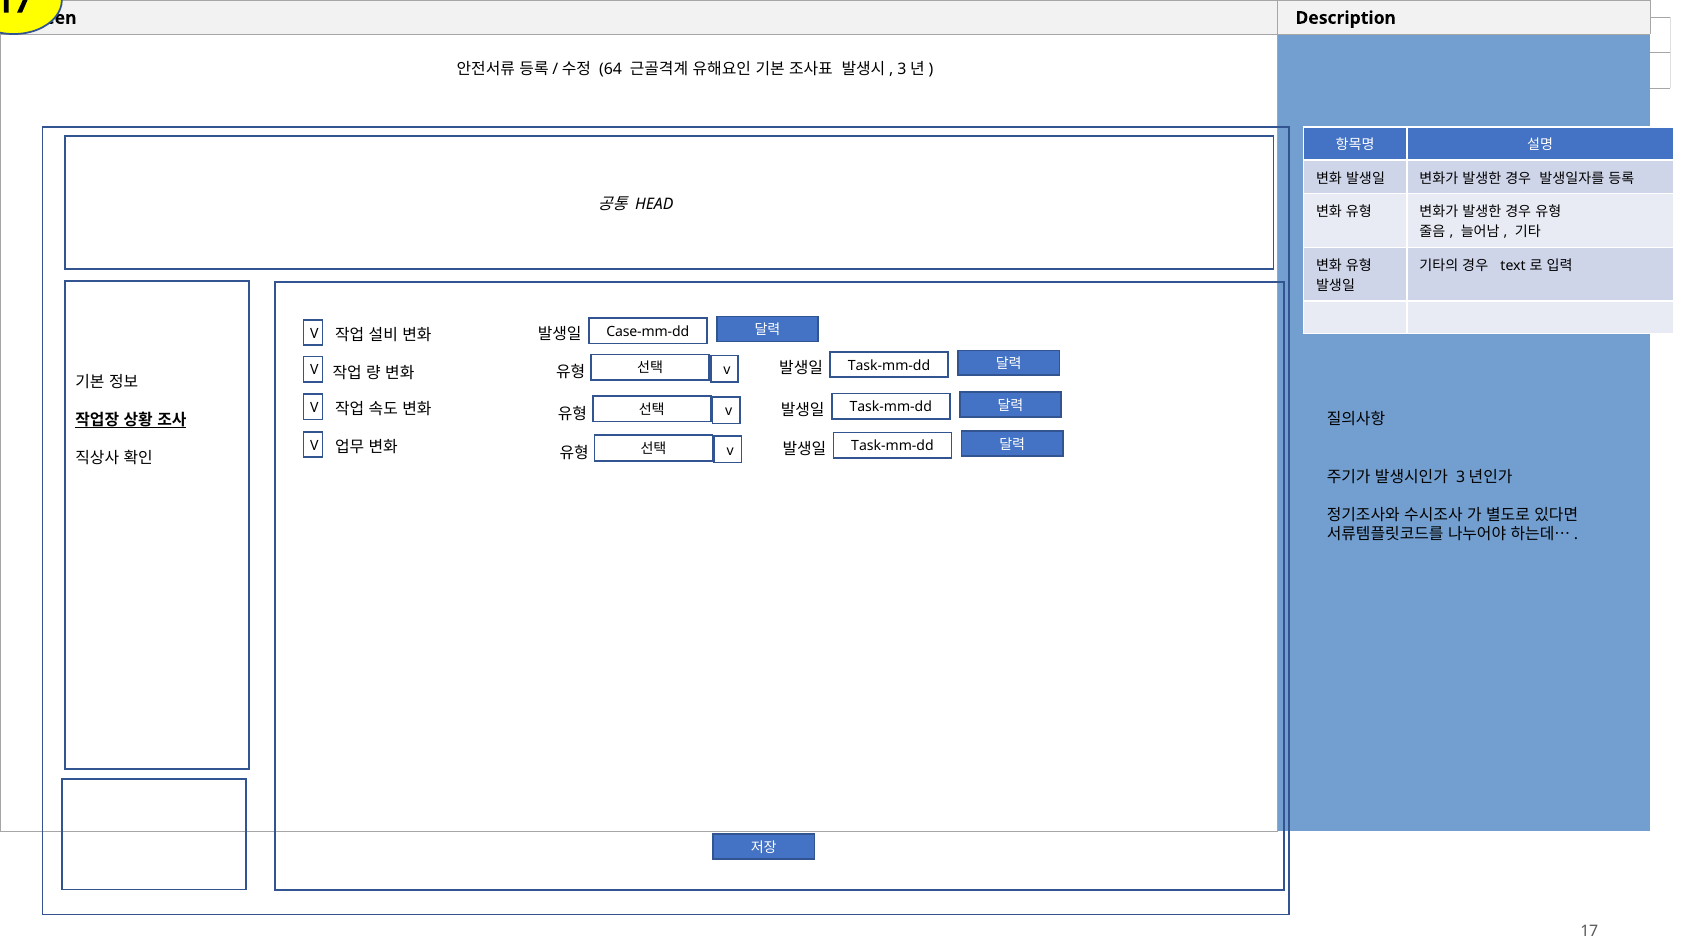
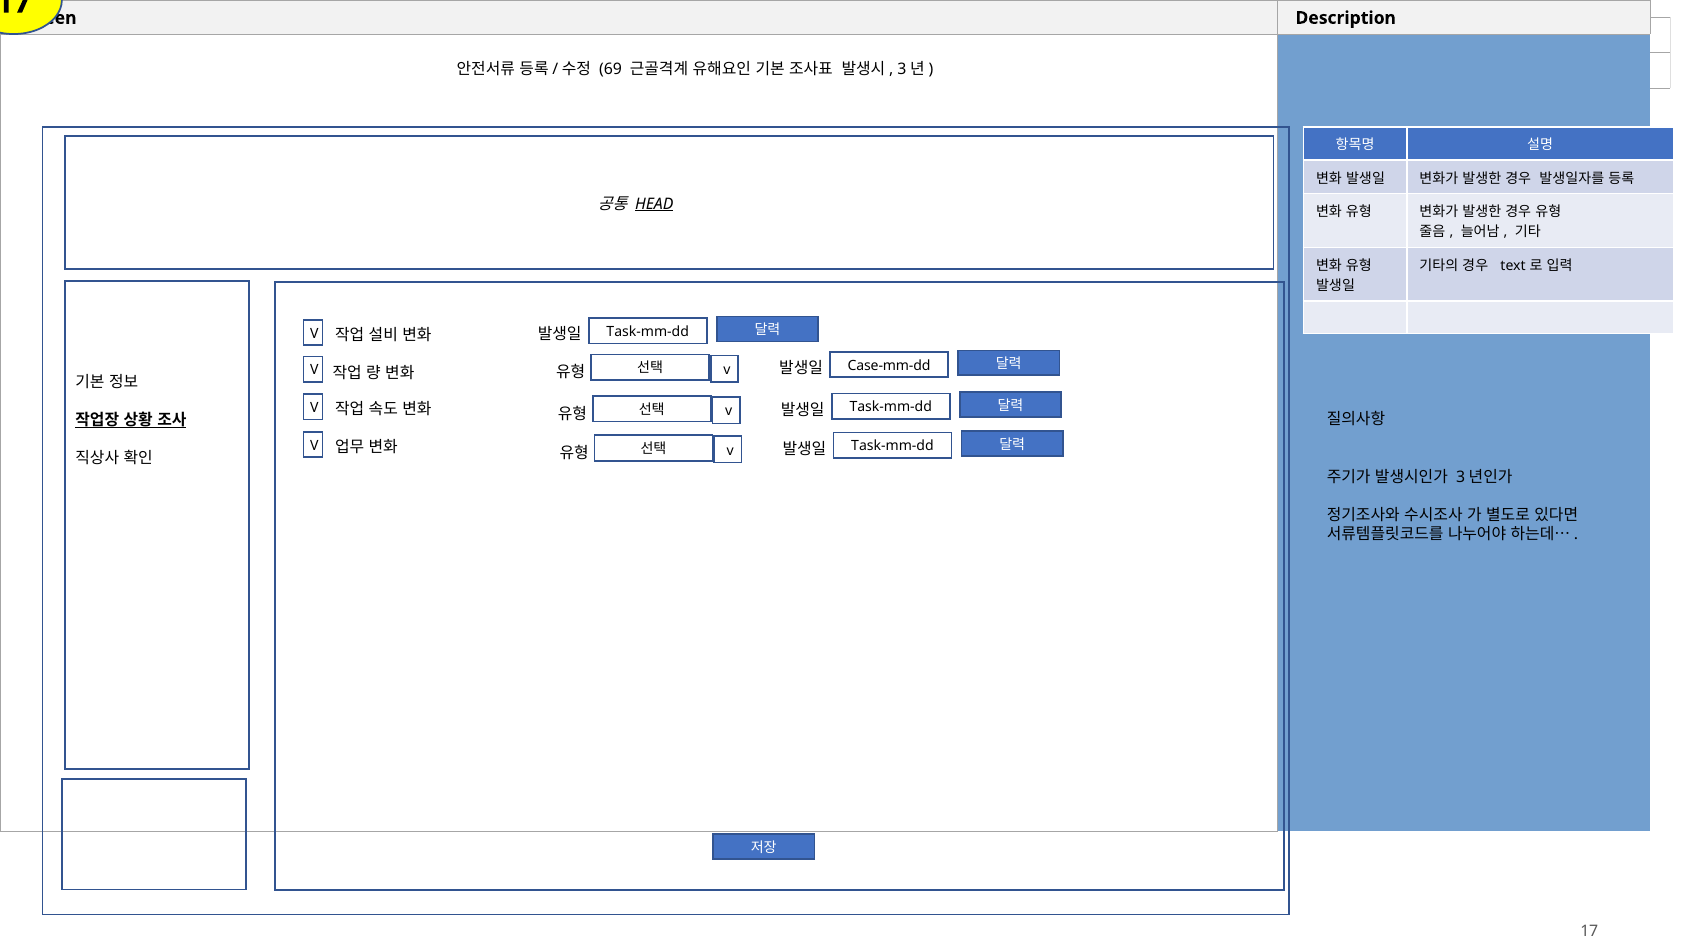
64: 64 -> 69 (611, 69)
HEAD underline: none -> present (654, 204)
Case-mm-dd: Case-mm-dd -> Task-mm-dd (648, 332)
Task-mm-dd: Task-mm-dd -> Case-mm-dd (889, 365)
